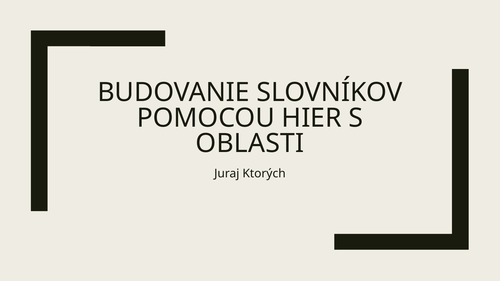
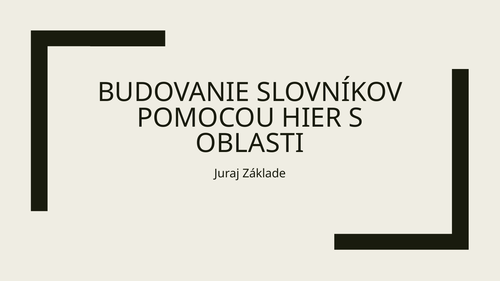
Ktorých: Ktorých -> Základe (264, 174)
